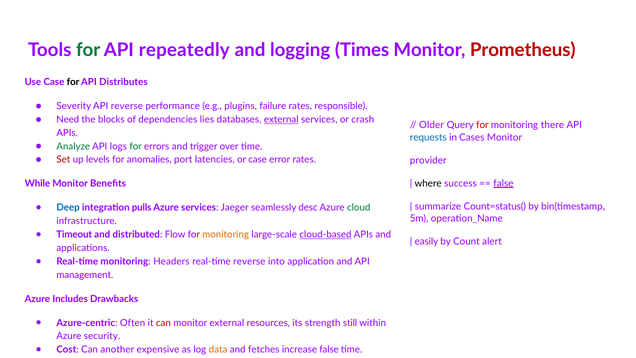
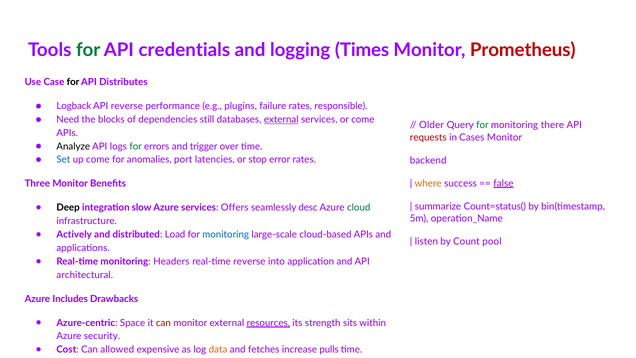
repeatedly: repeatedly -> credentials (184, 50)
Severity: Severity -> Logback (74, 106)
lies: lies -> still (207, 119)
or crash: crash -> come (363, 119)
for colour: red -> green (482, 125)
requests colour: blue -> red (428, 137)
Analyze colour: green -> black (73, 146)
Set colour: red -> blue (63, 160)
up levels: levels -> come (98, 160)
or case: case -> stop (258, 160)
provider: provider -> backend (428, 160)
where colour: black -> orange (428, 183)
While: While -> Three (37, 184)
Deep colour: blue -> black (68, 208)
pulls: pulls -> slow (142, 208)
Jaeger: Jaeger -> Offers (235, 208)
Timeout: Timeout -> Actively (74, 234)
Flow: Flow -> Load (175, 234)
monitoring colour: orange -> blue (226, 234)
cloud-based underline: present -> none (325, 234)
easily: easily -> listen (426, 242)
alert: alert -> pool (492, 242)
management: management -> architectural (85, 275)
Often: Often -> Space (133, 323)
resources underline: none -> present (268, 323)
still: still -> sits (350, 323)
another: another -> allowed (117, 349)
increase false: false -> pulls (329, 349)
